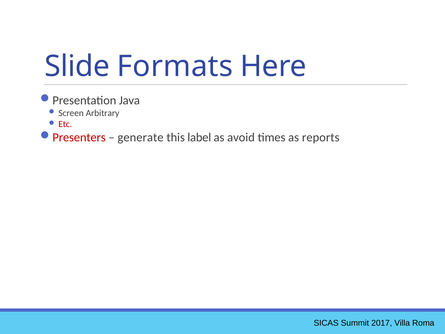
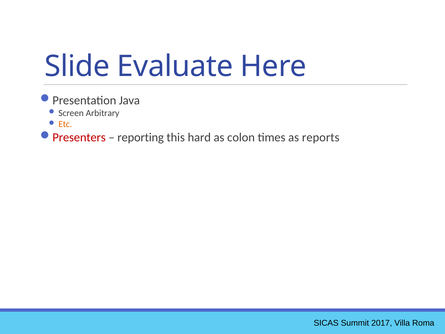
Formats: Formats -> Evaluate (175, 66)
Etc colour: red -> orange (65, 124)
generate: generate -> reporting (141, 137)
label: label -> hard (199, 137)
avoid: avoid -> colon (241, 137)
